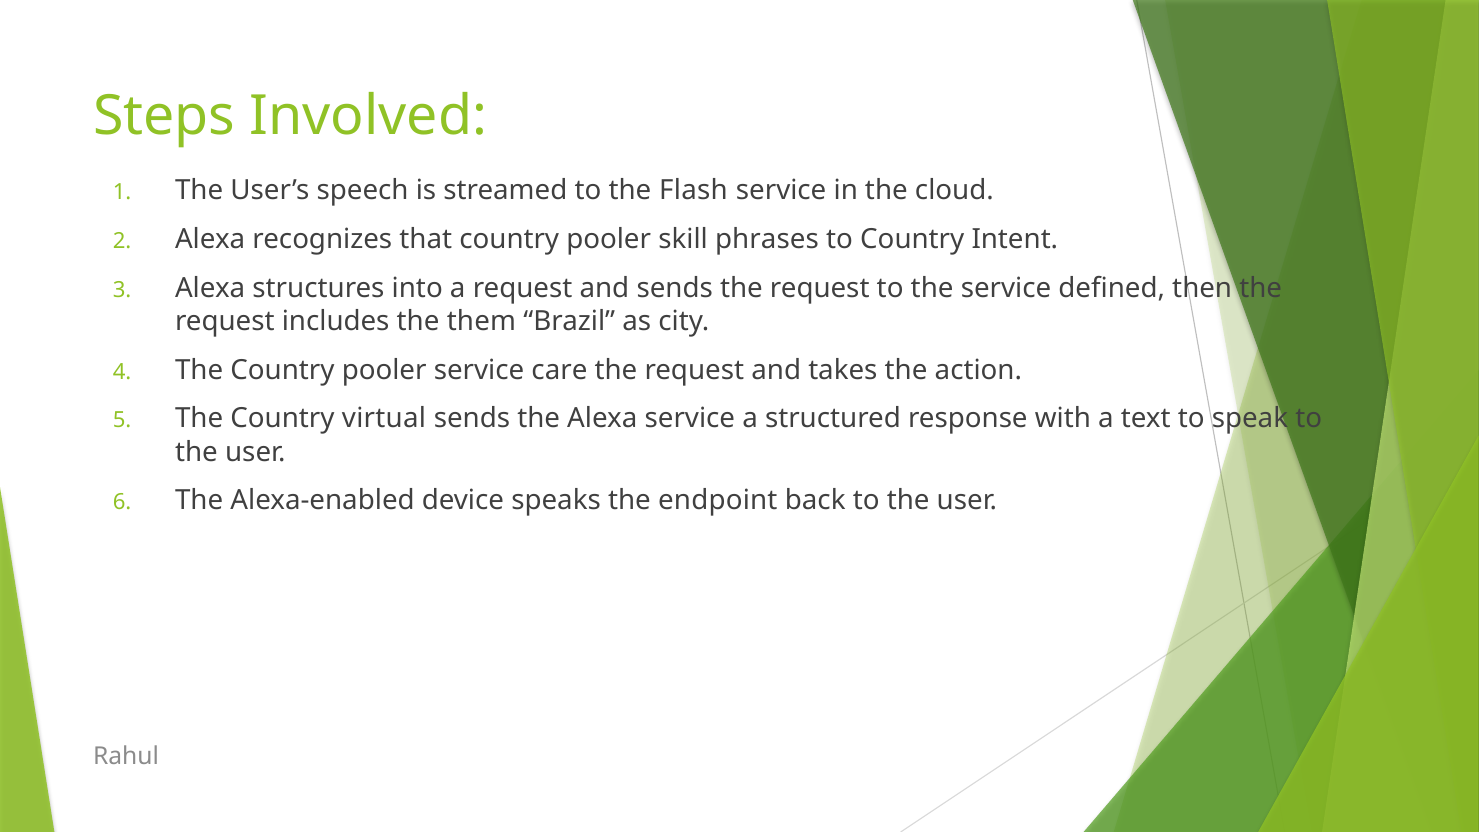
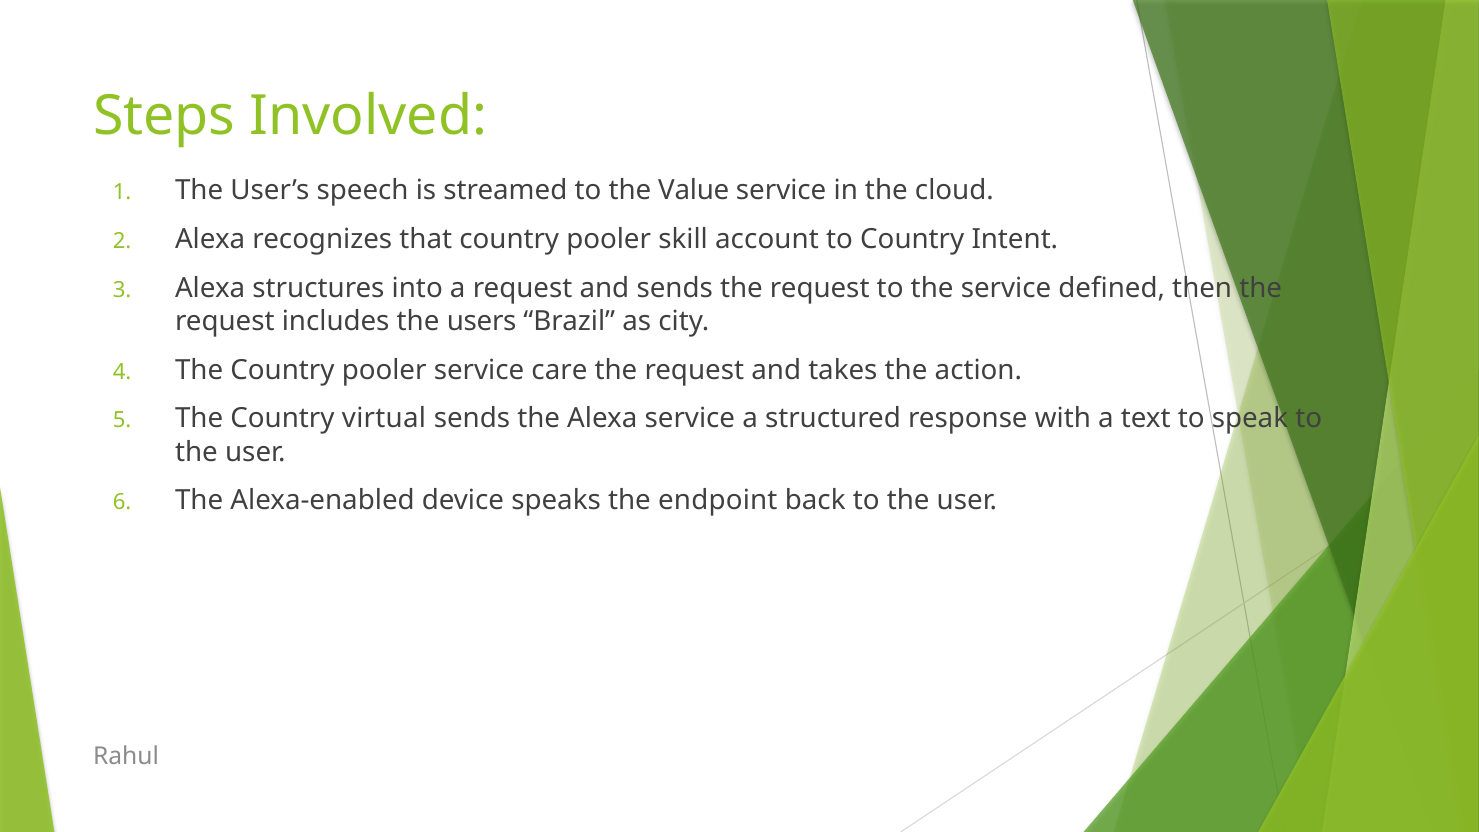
Flash: Flash -> Value (694, 191)
phrases: phrases -> account (767, 239)
them: them -> users (482, 321)
